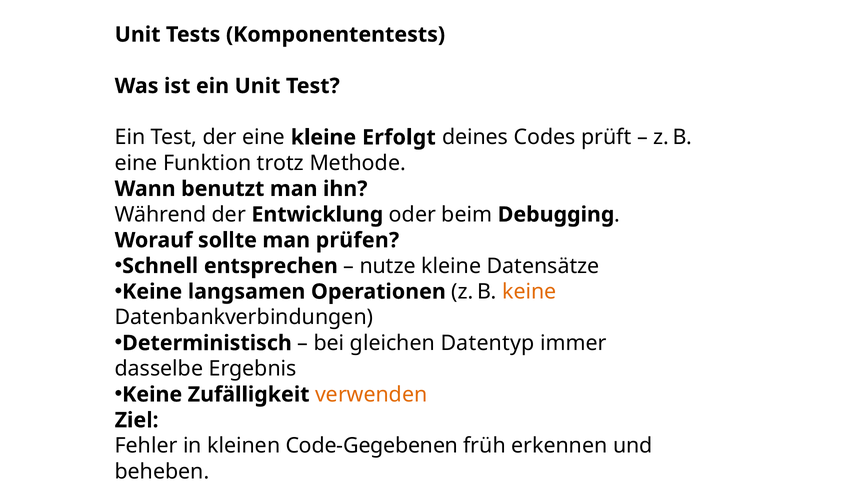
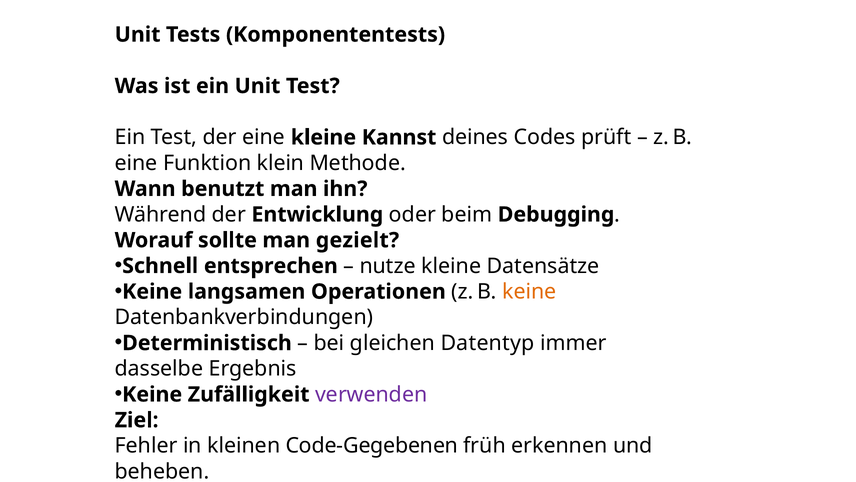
Erfolgt: Erfolgt -> Kannst (399, 137)
trotz: trotz -> klein (281, 163)
prüfen: prüfen -> gezielt (357, 240)
verwenden colour: orange -> purple (371, 394)
